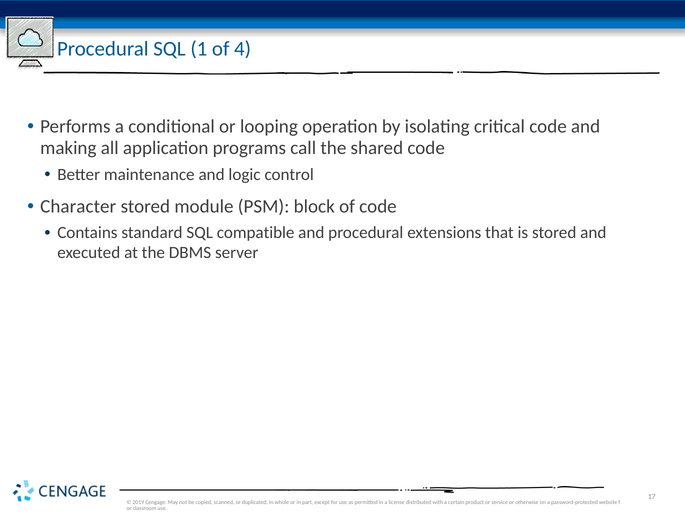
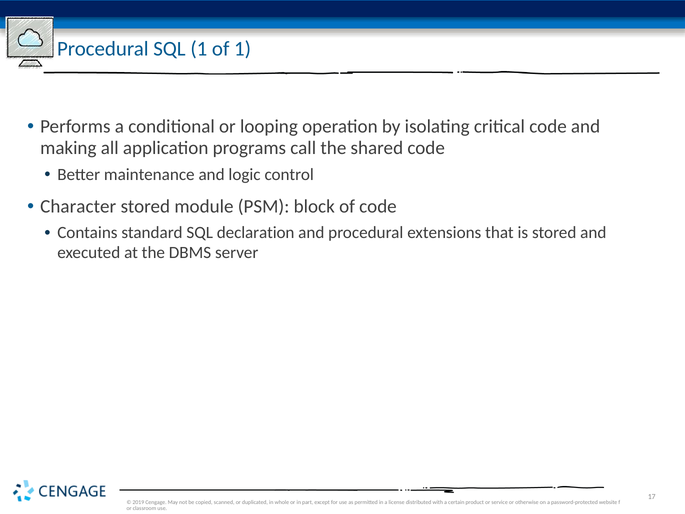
of 4: 4 -> 1 (243, 49)
compatible: compatible -> declaration (256, 233)
